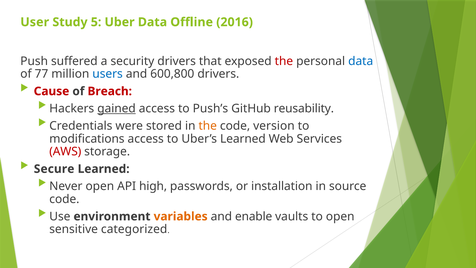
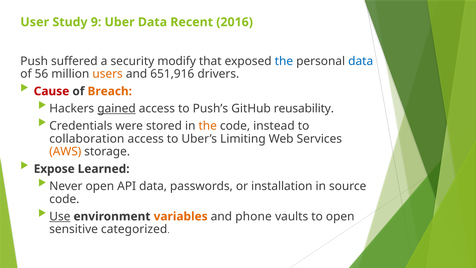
5: 5 -> 9 (96, 22)
Offline: Offline -> Recent (192, 22)
security drivers: drivers -> modify (177, 61)
the colour: red -> blue (284, 61)
77: 77 -> 56 (41, 74)
users colour: blue -> orange (108, 74)
600,800: 600,800 -> 651,916 (172, 74)
Breach colour: red -> orange (110, 91)
version: version -> instead (274, 126)
modifications: modifications -> collaboration (87, 139)
Uber’s Learned: Learned -> Limiting (243, 139)
AWS colour: red -> orange (65, 152)
Secure: Secure -> Expose (54, 169)
API high: high -> data (153, 186)
Use underline: none -> present (60, 216)
enable: enable -> phone (254, 216)
